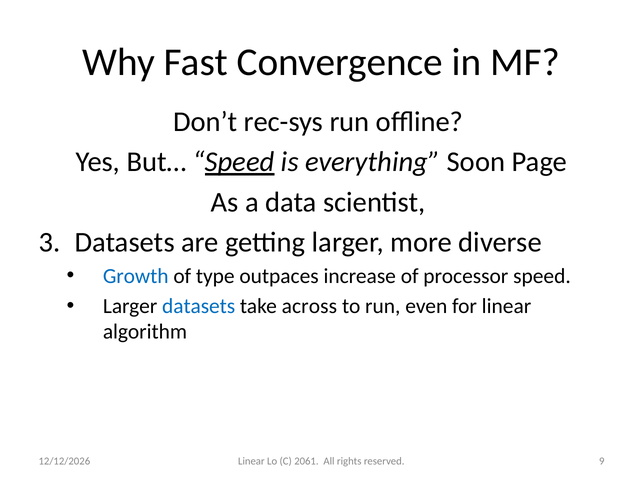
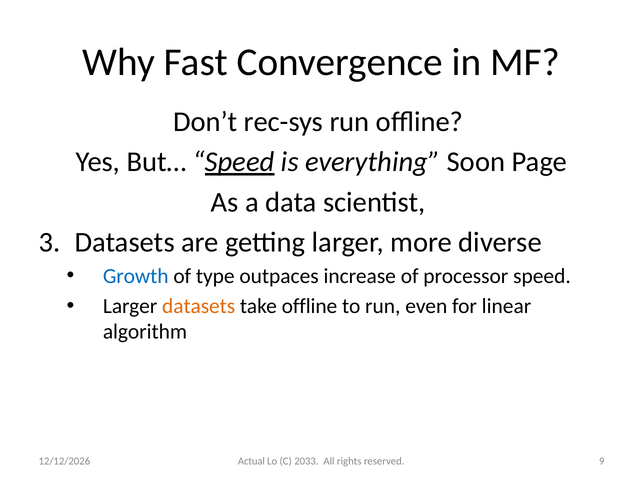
datasets colour: blue -> orange (199, 306)
take across: across -> offline (309, 306)
Linear: Linear -> Actual (251, 460)
2061: 2061 -> 2033 (306, 460)
